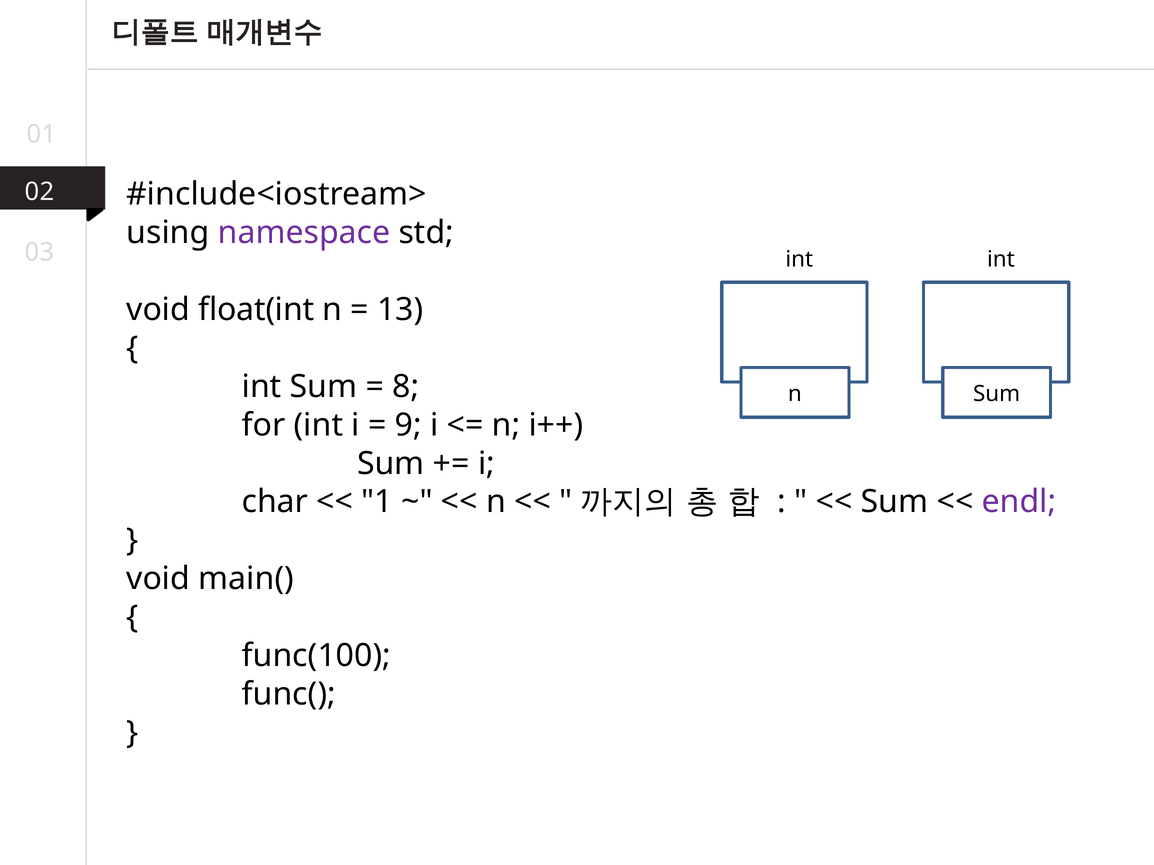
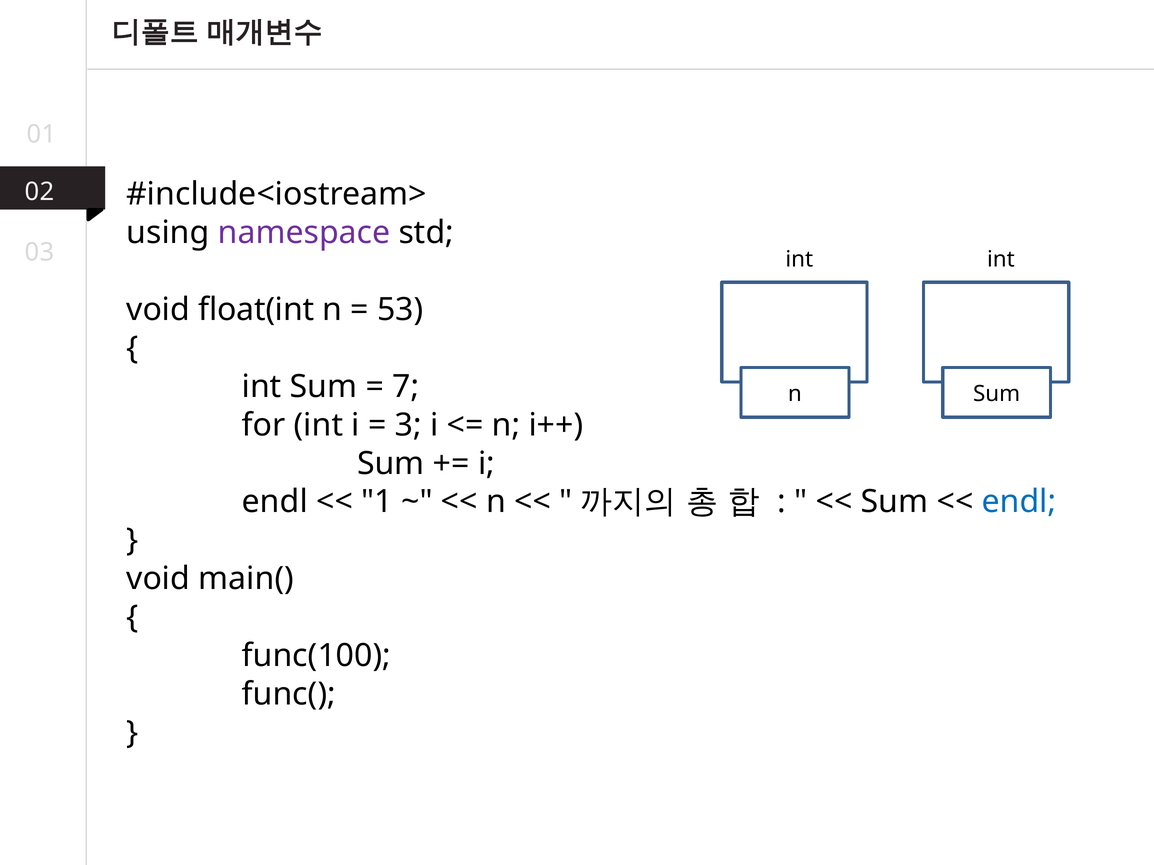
13: 13 -> 53 (400, 310)
8: 8 -> 7 (406, 387)
9: 9 -> 3 (408, 425)
char: char -> endl (275, 502)
endl colour: purple -> blue (1019, 502)
